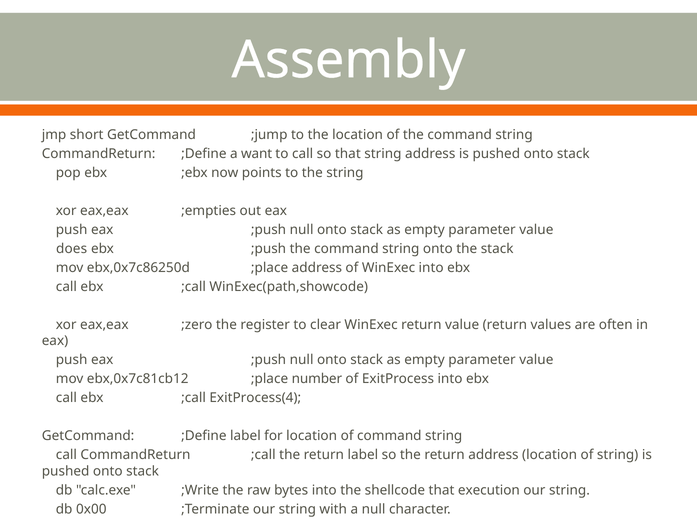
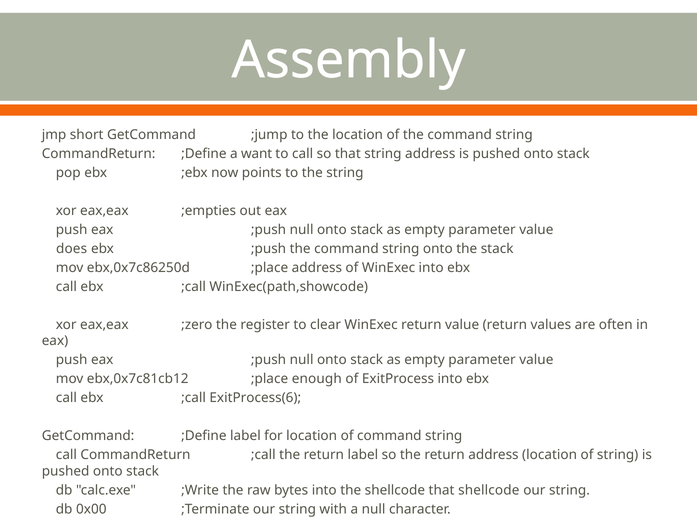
number: number -> enough (317, 379)
ExitProcess(4: ExitProcess(4 -> ExitProcess(6 (255, 398)
that execution: execution -> shellcode (489, 490)
